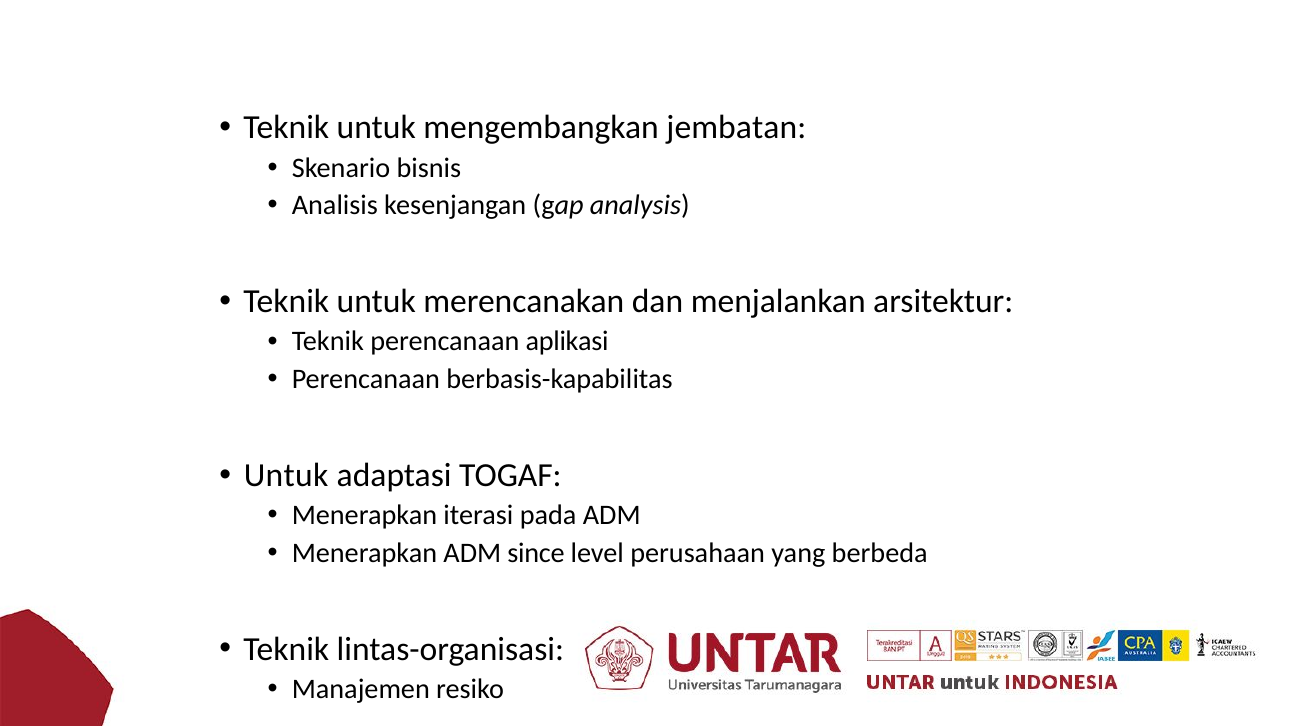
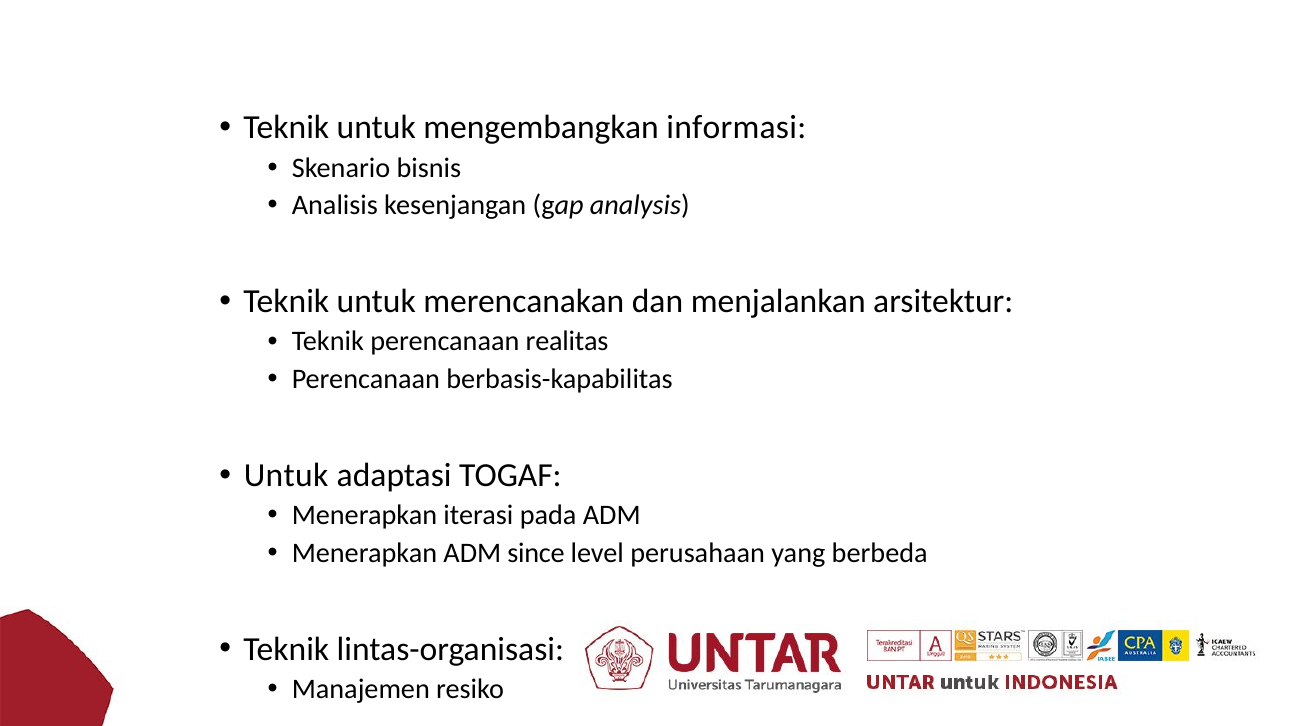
jembatan: jembatan -> informasi (736, 128)
aplikasi: aplikasi -> realitas (567, 341)
